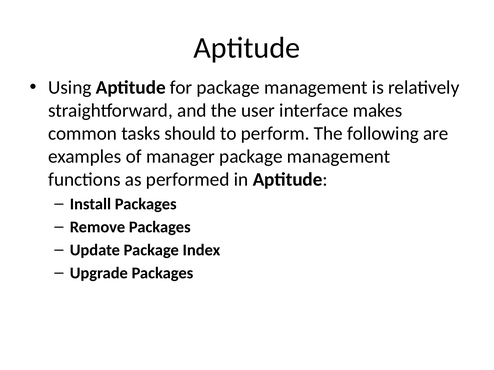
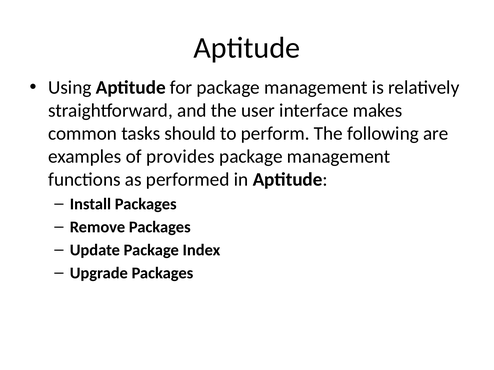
manager: manager -> provides (180, 157)
